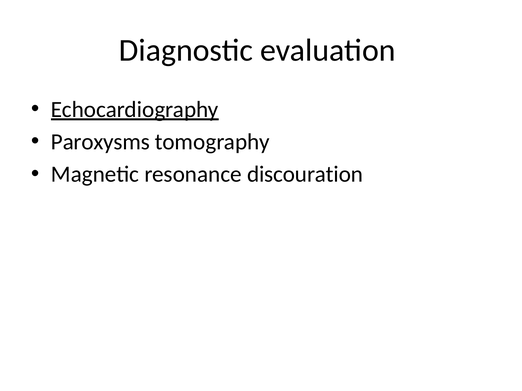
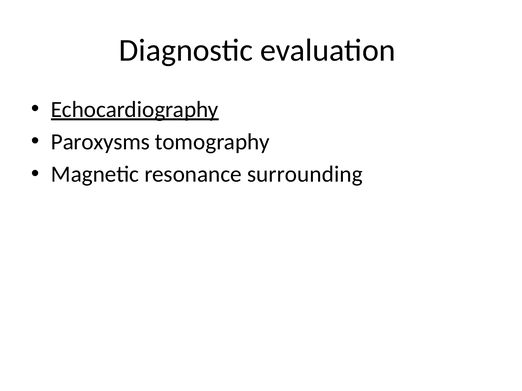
discouration: discouration -> surrounding (305, 175)
